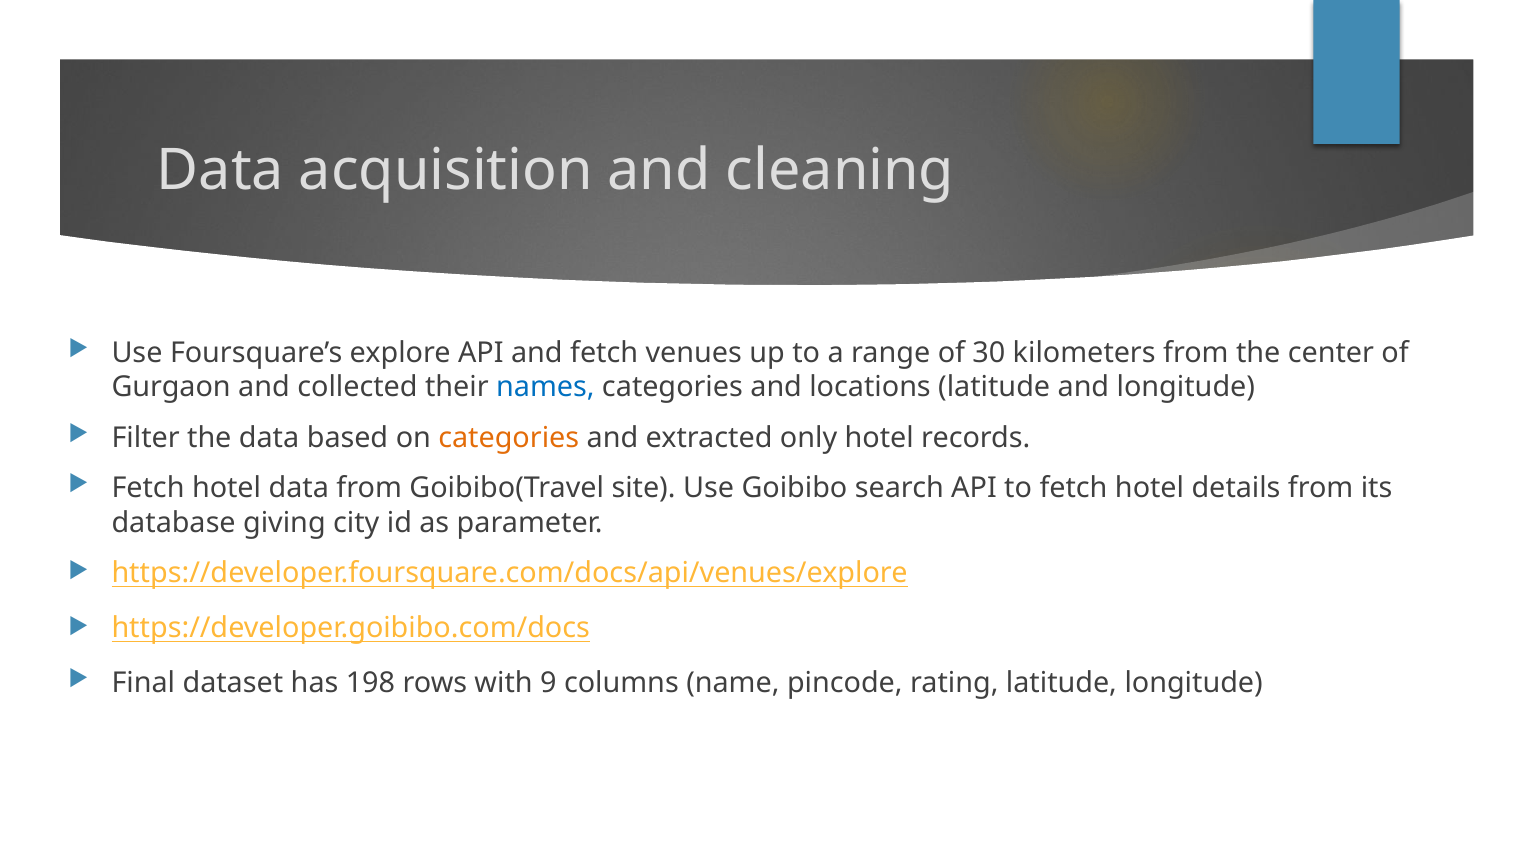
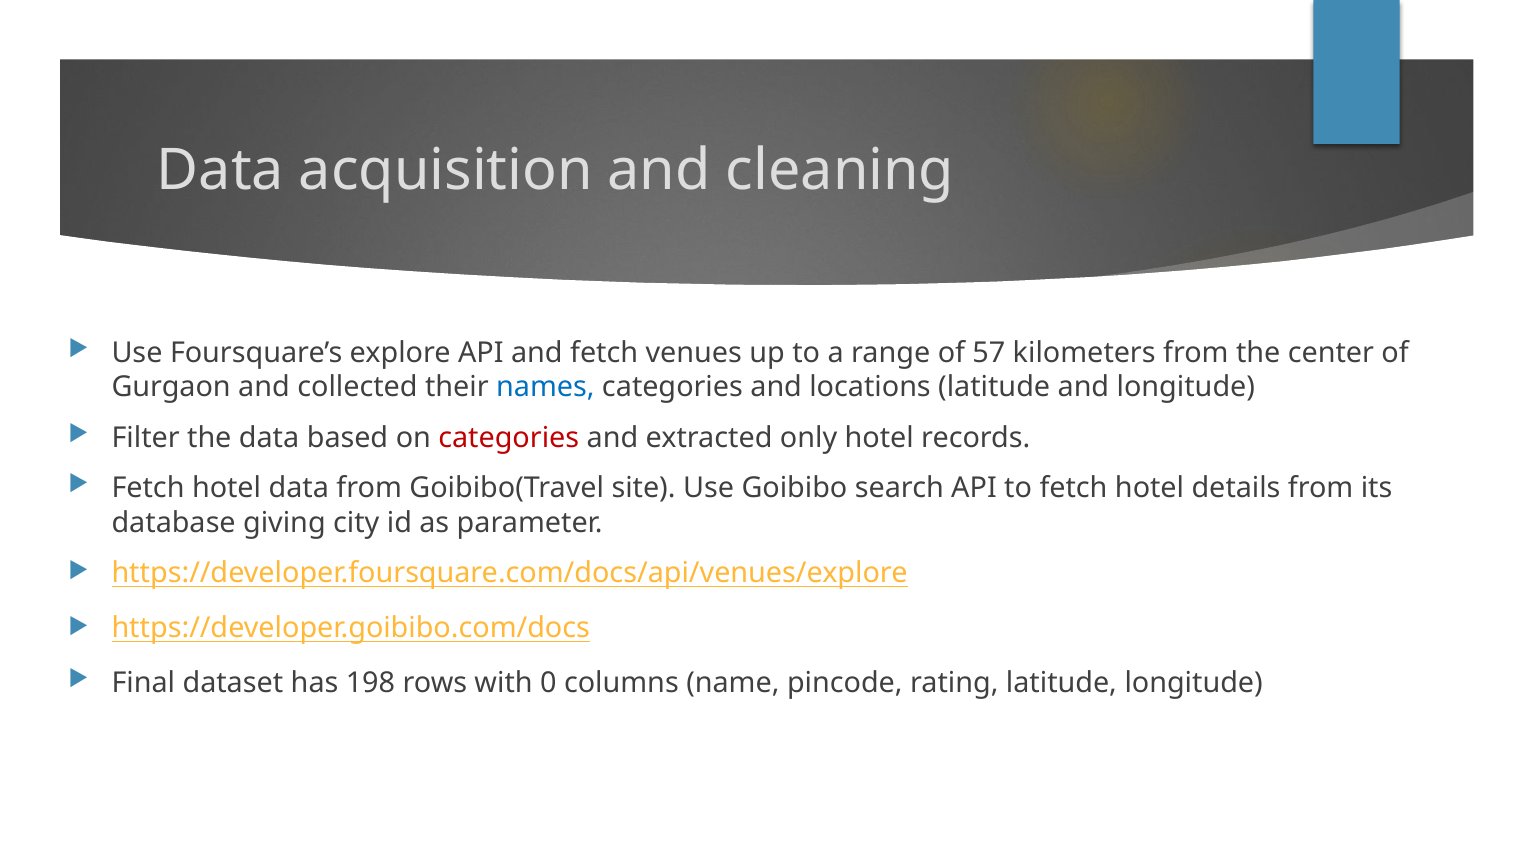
30: 30 -> 57 (989, 353)
categories colour: orange -> red (509, 438)
9: 9 -> 0 (548, 683)
